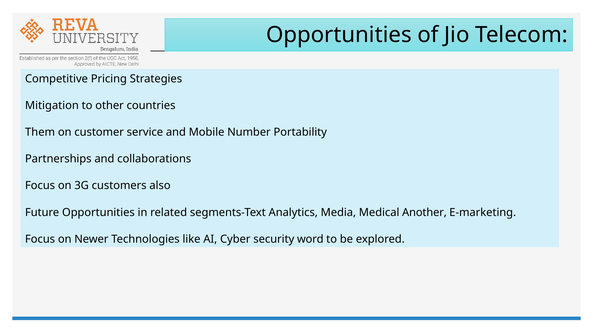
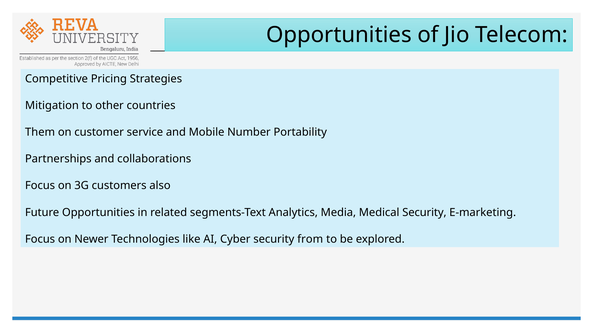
Medical Another: Another -> Security (424, 212)
word: word -> from (310, 239)
